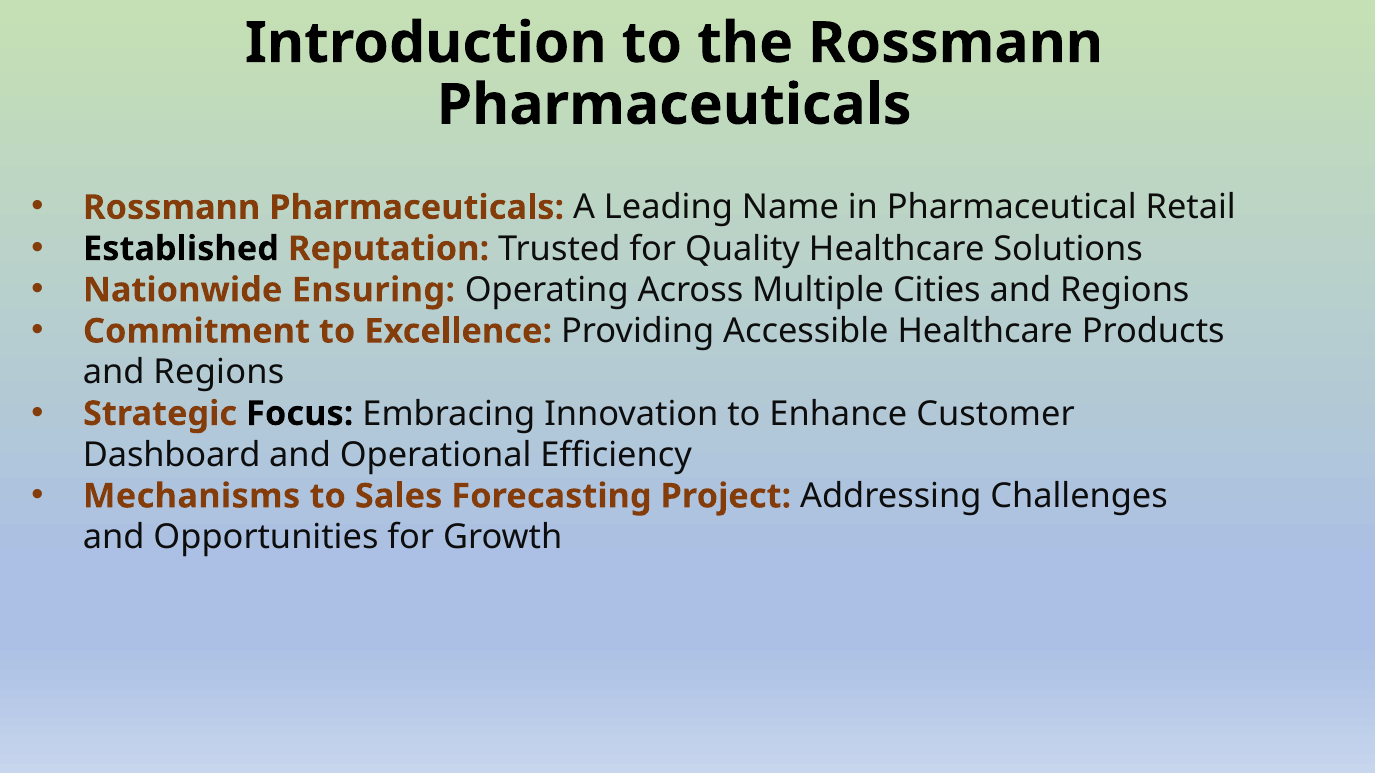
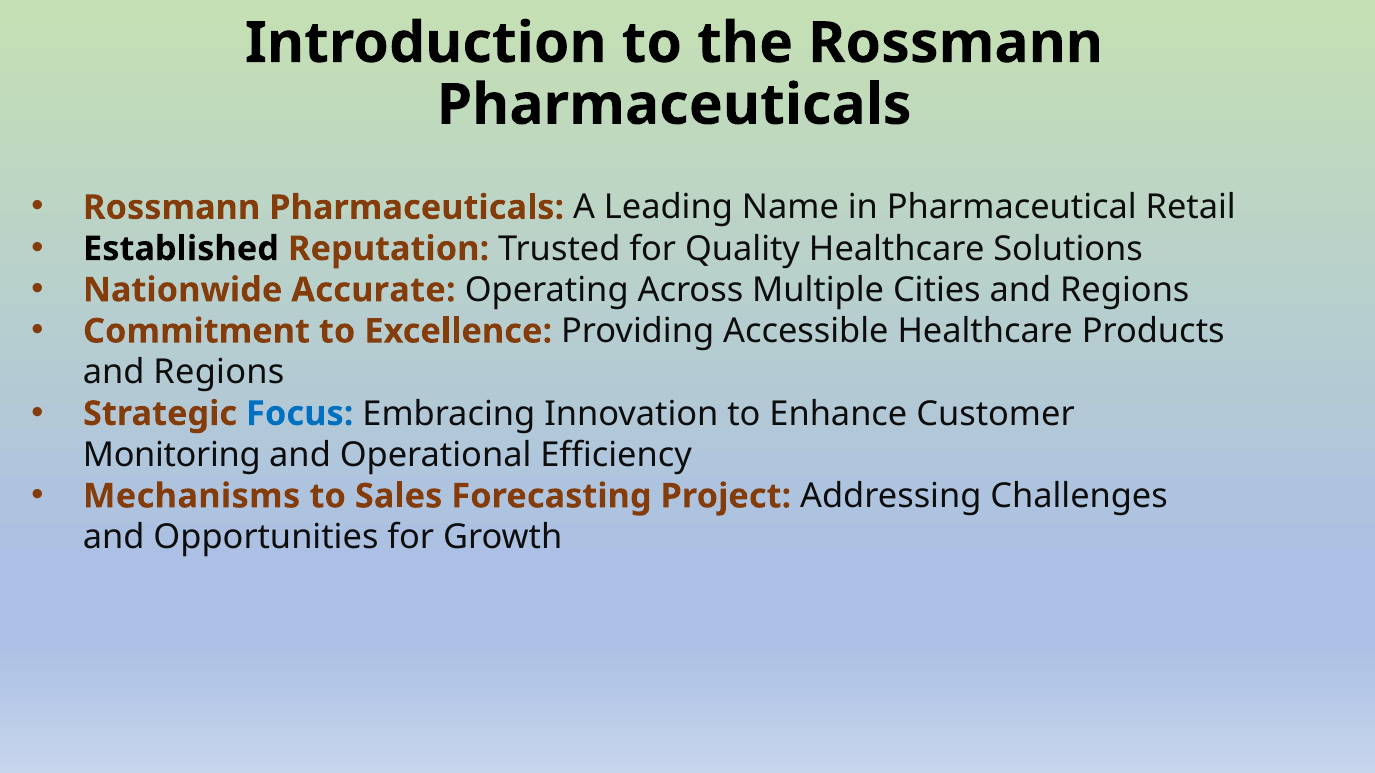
Ensuring: Ensuring -> Accurate (373, 290)
Focus colour: black -> blue (300, 414)
Dashboard: Dashboard -> Monitoring (172, 455)
